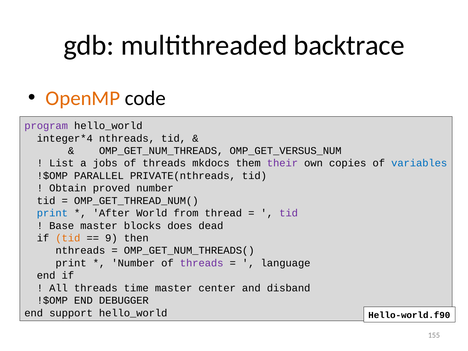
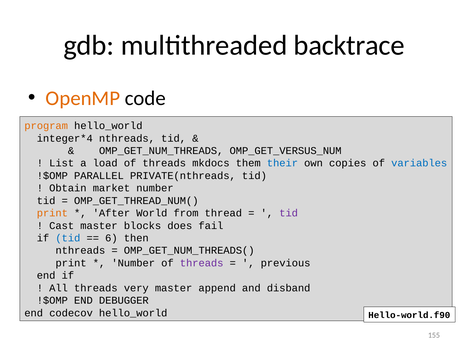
program colour: purple -> orange (46, 126)
jobs: jobs -> load (105, 163)
their colour: purple -> blue (282, 163)
proved: proved -> market (111, 188)
print colour: blue -> orange (52, 213)
Base: Base -> Cast (62, 226)
dead: dead -> fail (211, 226)
tid colour: orange -> blue (68, 238)
9: 9 -> 6 (111, 238)
language: language -> previous (286, 263)
time: time -> very (136, 288)
center: center -> append (217, 288)
support: support -> codecov (71, 313)
